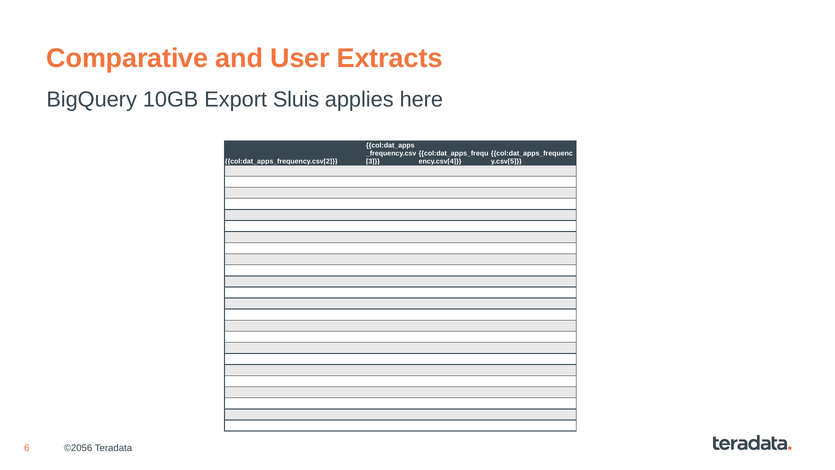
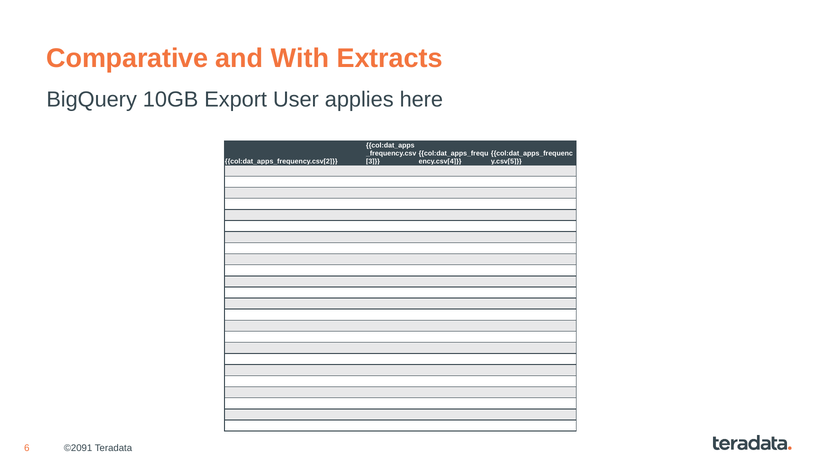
User: User -> With (300, 58)
Sluis: Sluis -> User (296, 100)
©2056: ©2056 -> ©2091 (78, 448)
